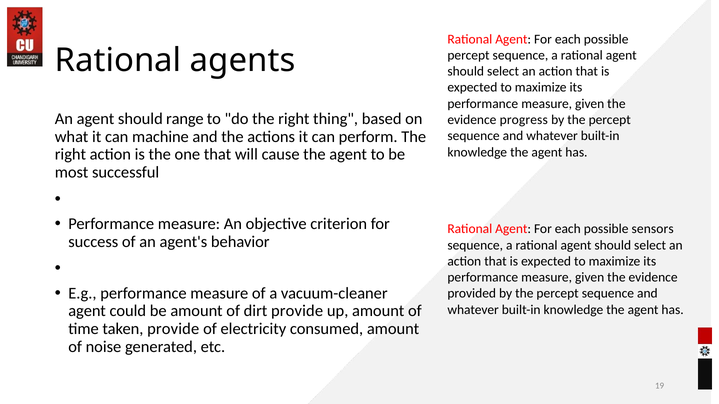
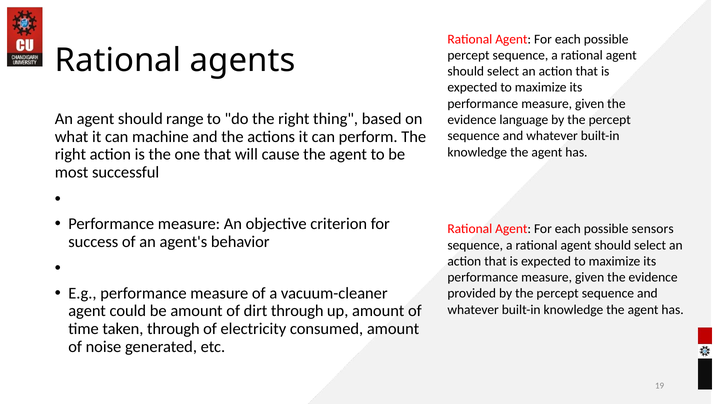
progress: progress -> language (524, 120)
dirt provide: provide -> through (297, 311)
taken provide: provide -> through (173, 329)
